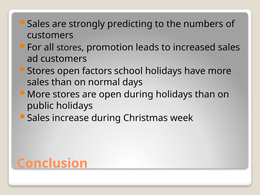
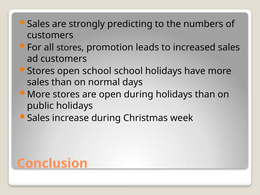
open factors: factors -> school (97, 71)
